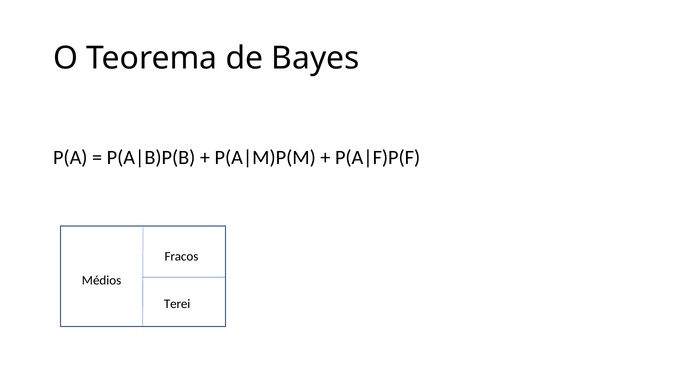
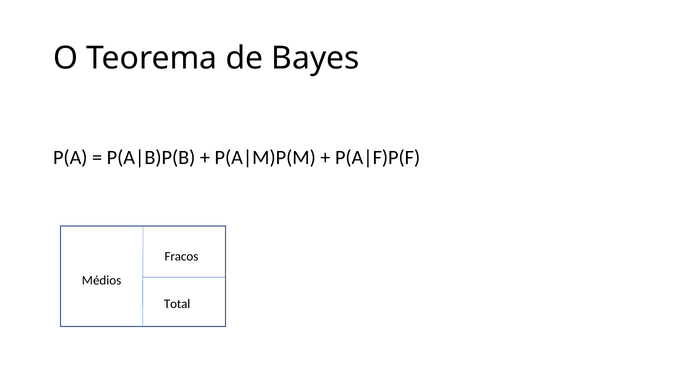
Terei: Terei -> Total (177, 304)
